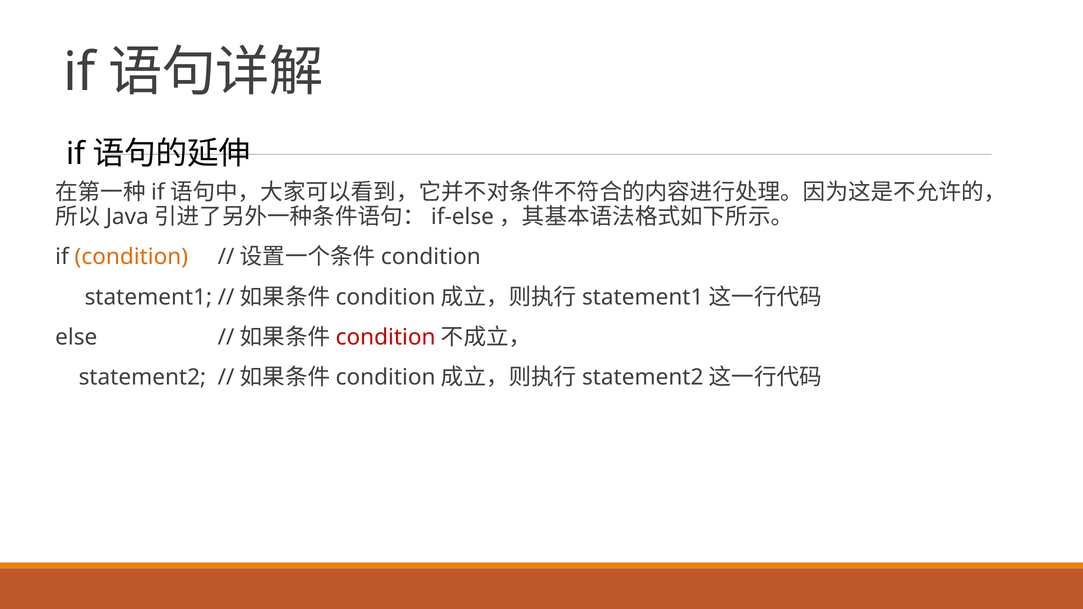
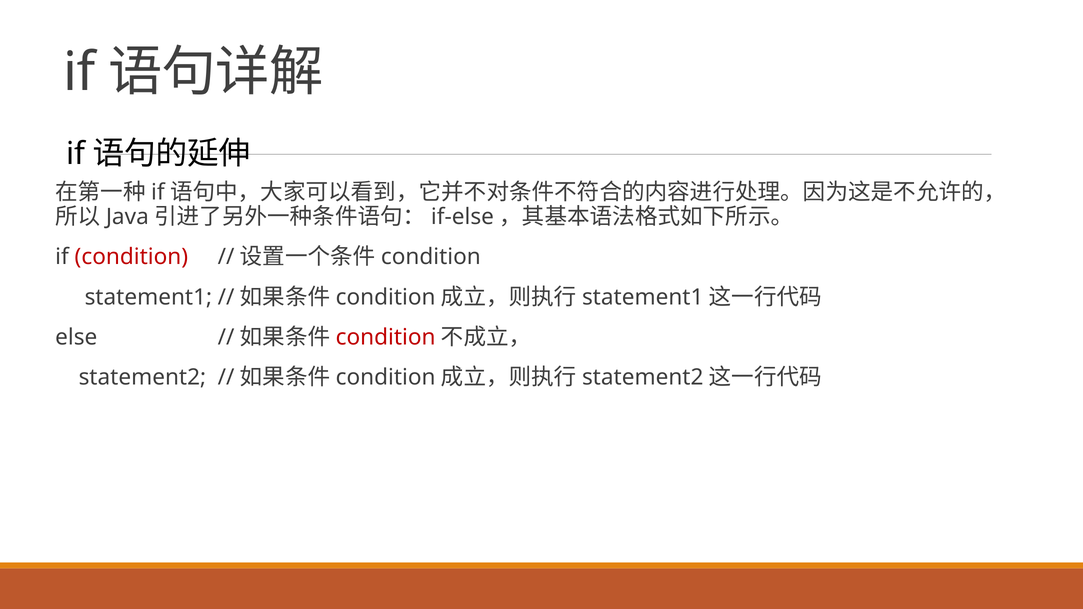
condition colour: orange -> red (131, 257)
